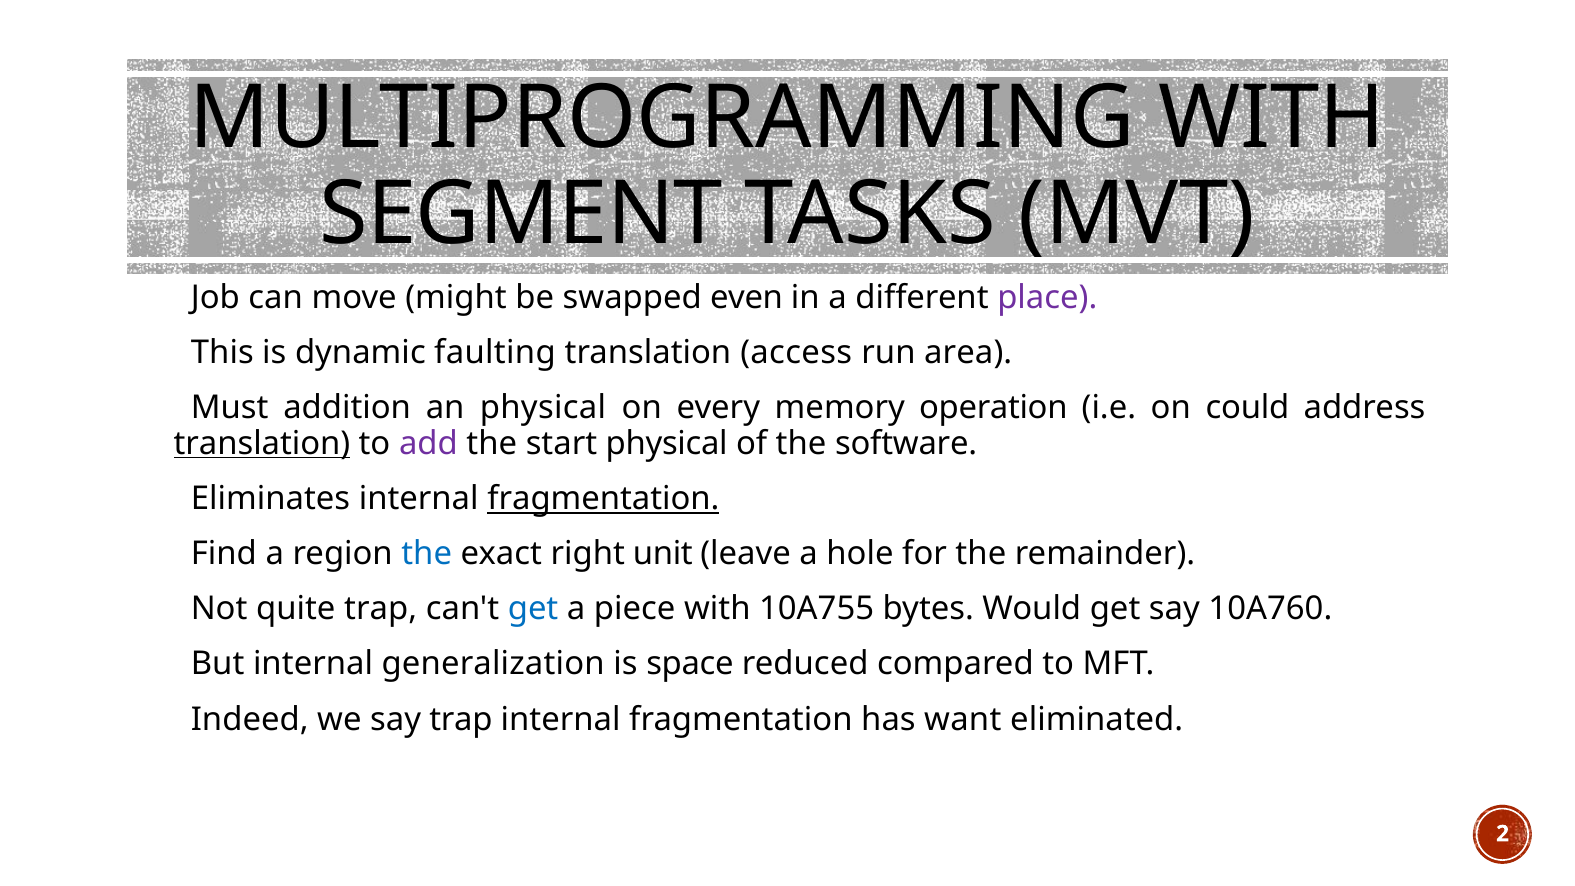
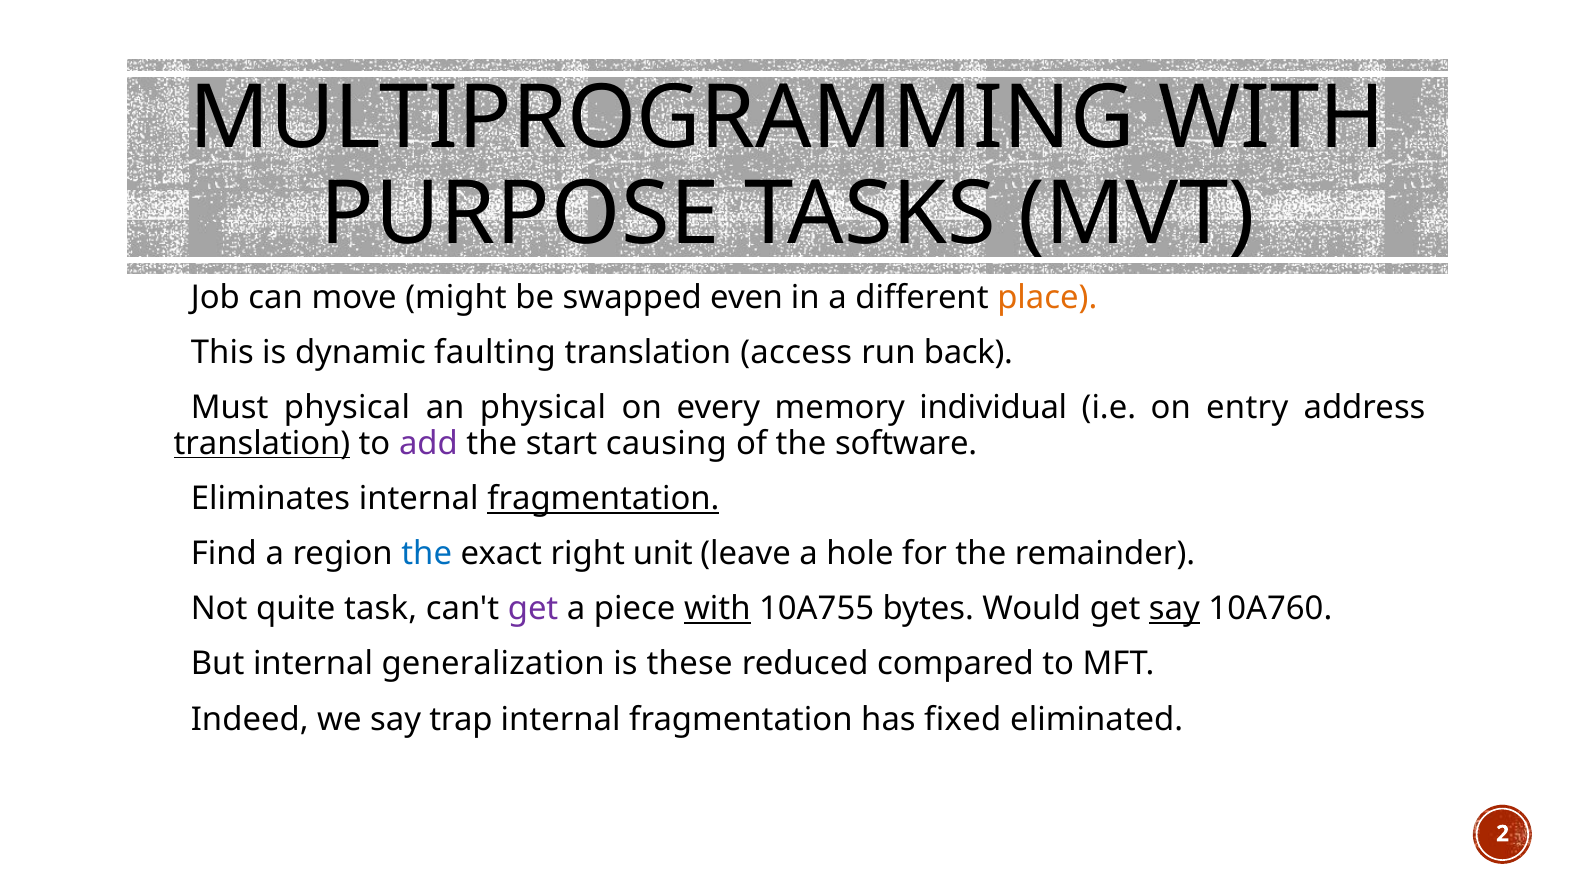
SEGMENT: SEGMENT -> PURPOSE (520, 214)
place colour: purple -> orange (1047, 298)
area: area -> back (968, 353)
addition: addition -> physical (347, 408)
operation: operation -> individual (993, 408)
could: could -> entry (1247, 408)
start physical: physical -> causing (666, 443)
quite trap: trap -> task (381, 609)
get colour: blue -> purple (533, 609)
with underline: none -> present (717, 609)
say underline: none -> present (1174, 609)
space: space -> these (690, 664)
want: want -> fixed (963, 719)
